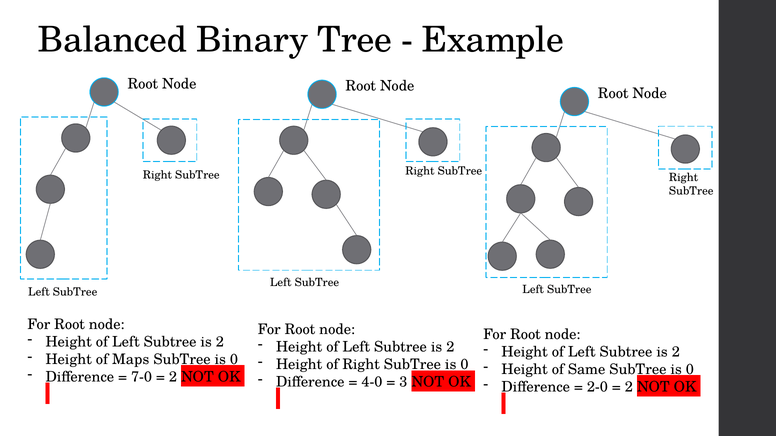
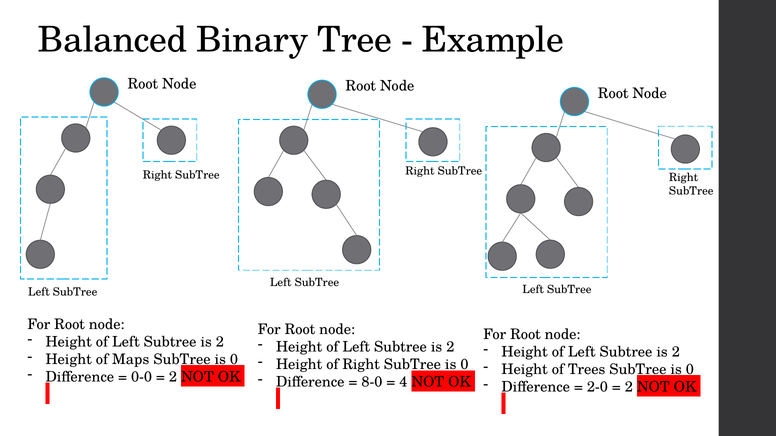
Same: Same -> Trees (587, 370)
7-0: 7-0 -> 0-0 (142, 377)
4-0: 4-0 -> 8-0 (372, 382)
3: 3 -> 4 (403, 382)
